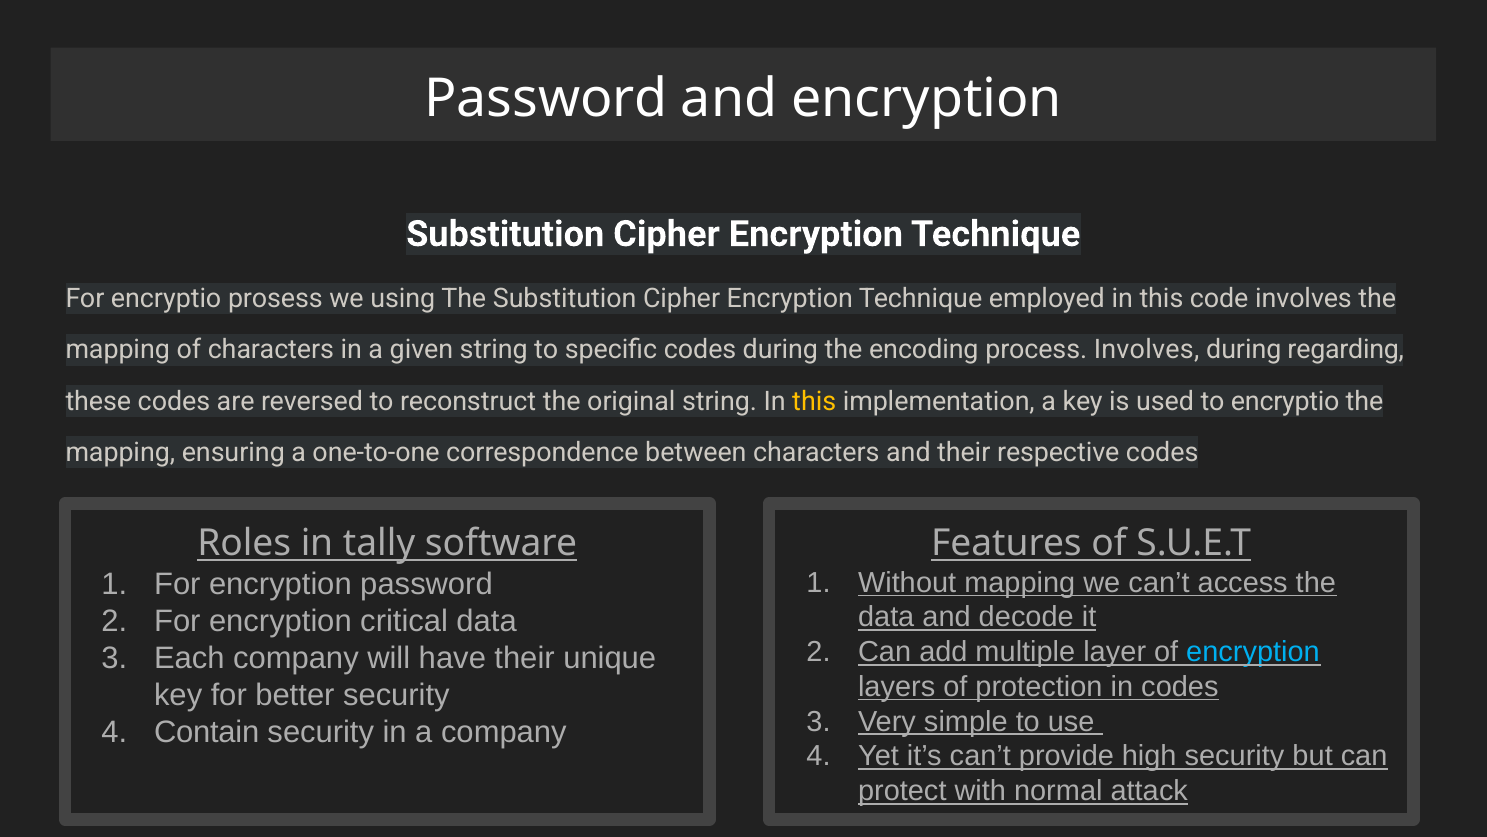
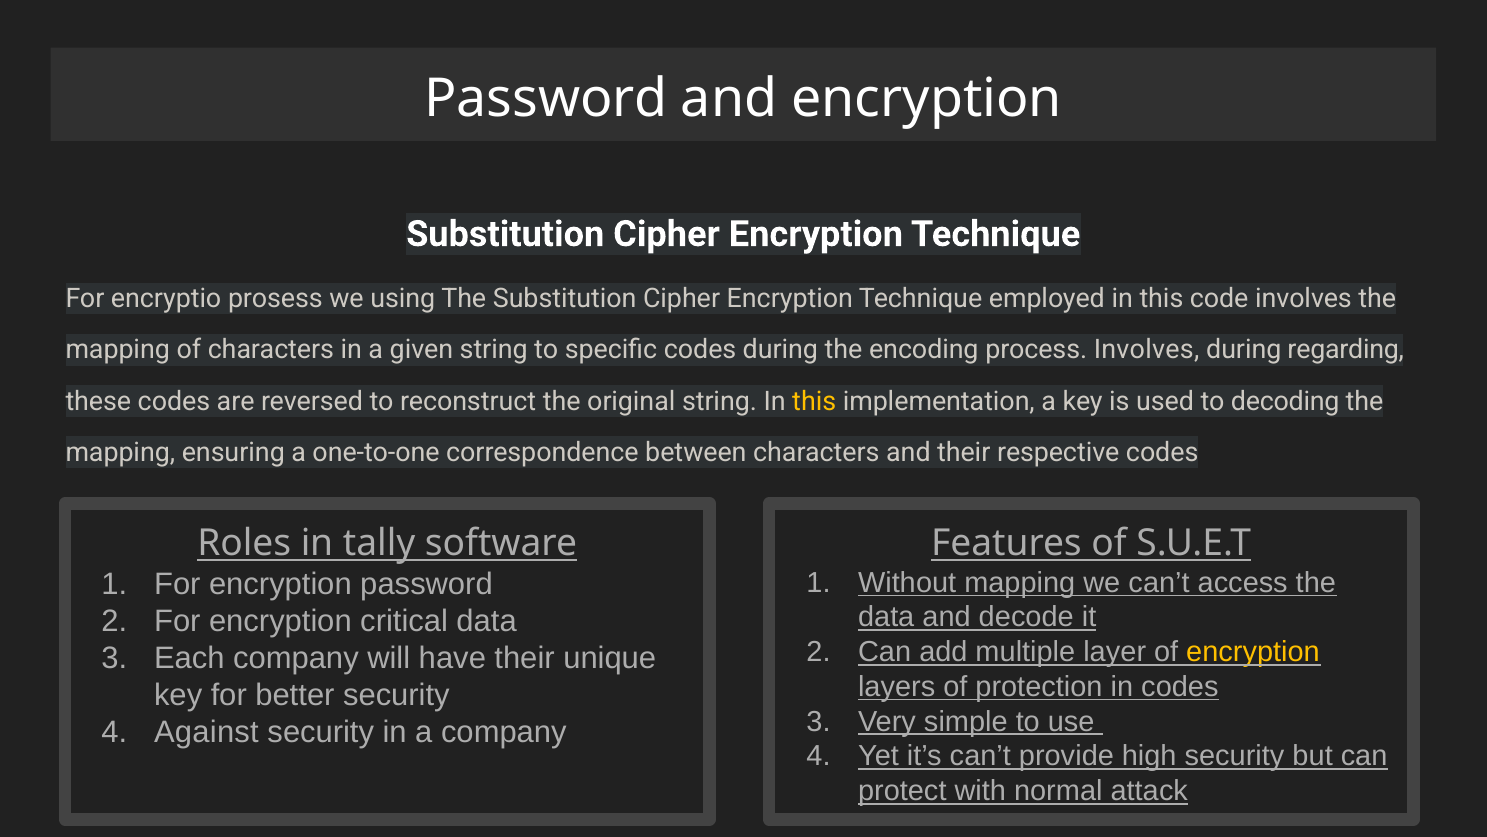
to encryptio: encryptio -> decoding (1285, 401)
encryption colour: light blue -> yellow (1253, 652)
Contain: Contain -> Against (206, 732)
